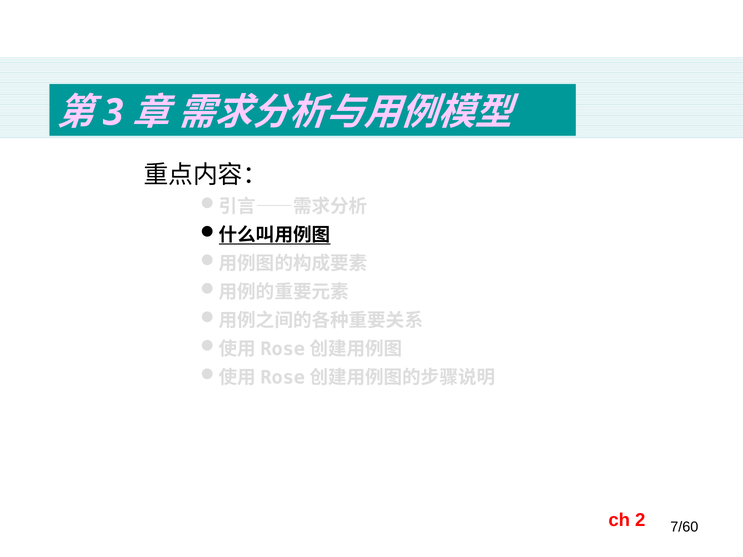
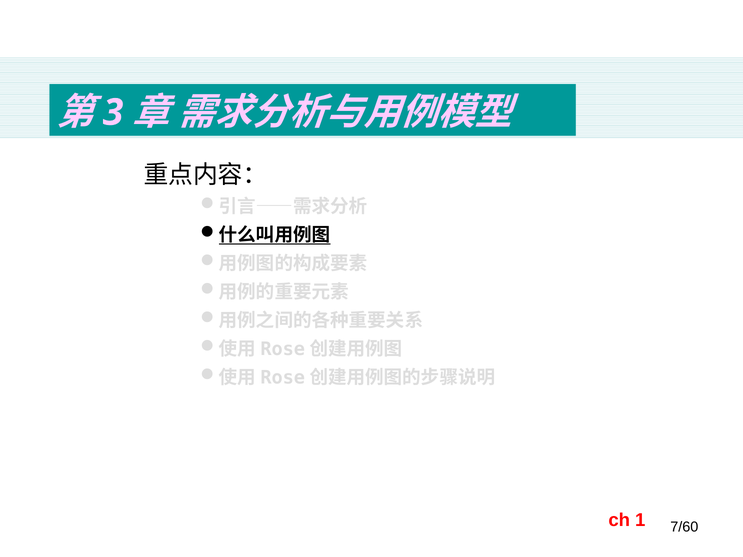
2: 2 -> 1 (640, 520)
